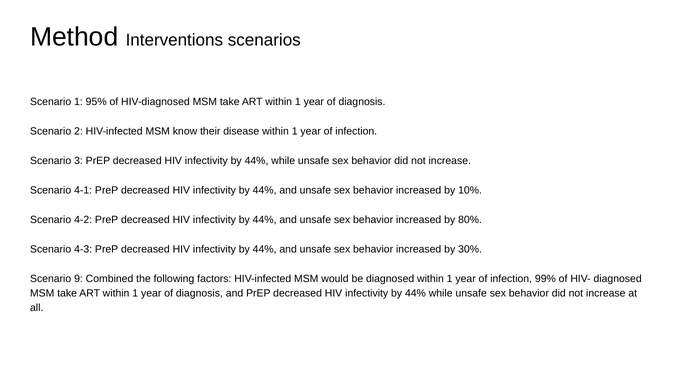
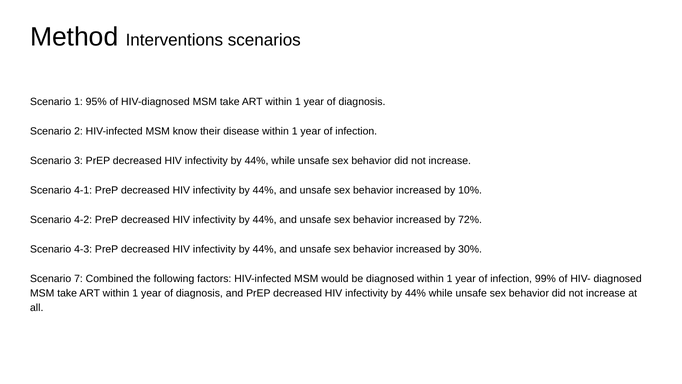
80%: 80% -> 72% (470, 220)
9: 9 -> 7 (78, 279)
